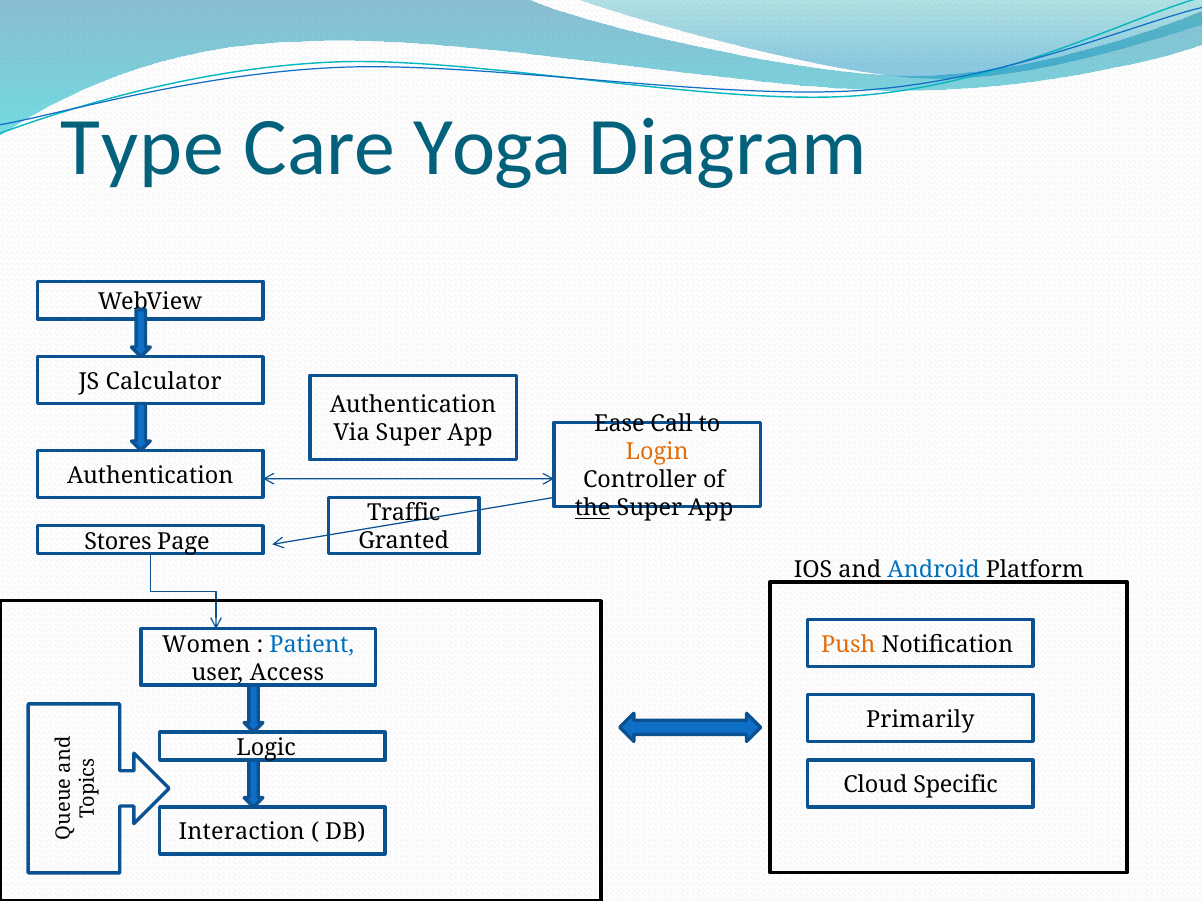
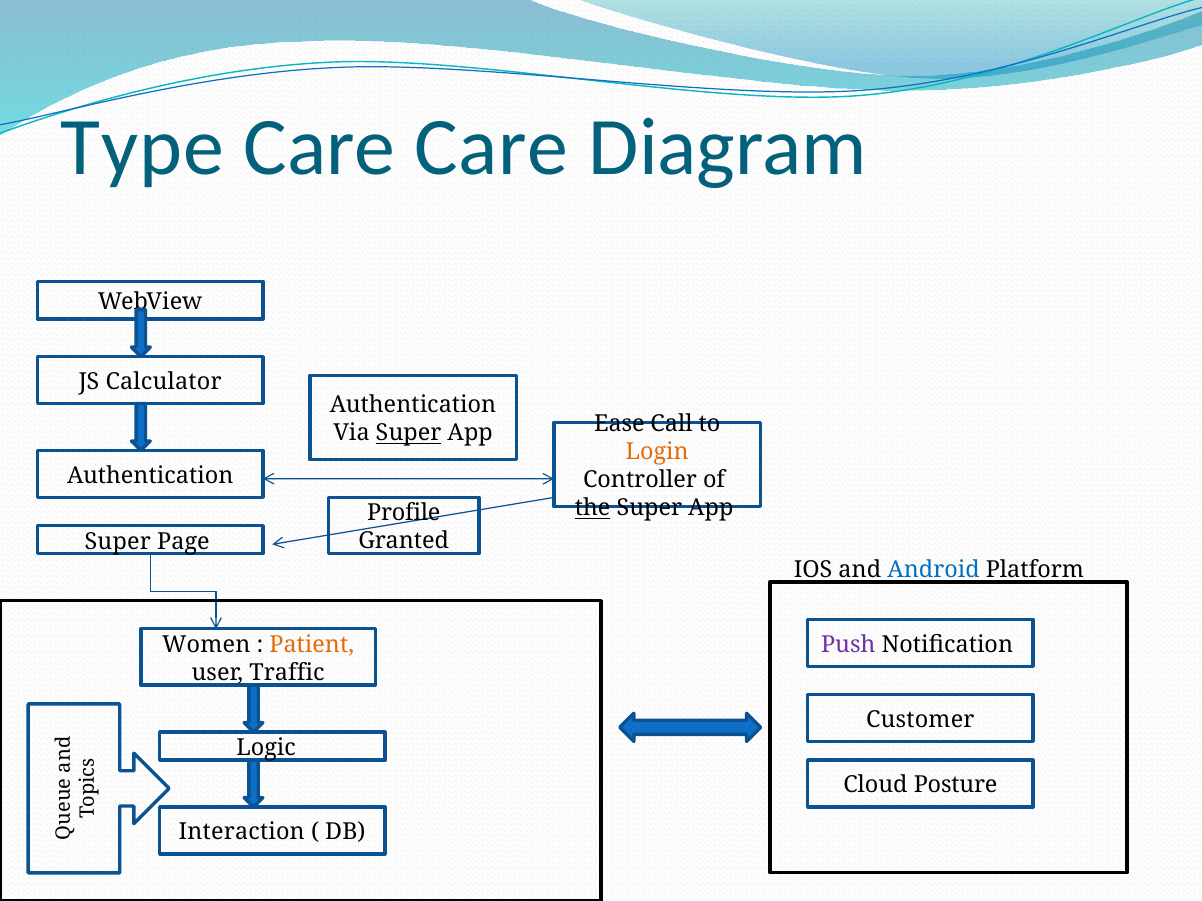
Care Yoga: Yoga -> Care (491, 148)
Super underline: none -> present (409, 433)
Traffic: Traffic -> Profile (404, 513)
Stores: Stores -> Super (118, 542)
Push colour: orange -> purple (848, 645)
Patient colour: blue -> orange (312, 645)
Access: Access -> Traffic (287, 673)
Primarily: Primarily -> Customer (920, 720)
Specific: Specific -> Posture (956, 786)
